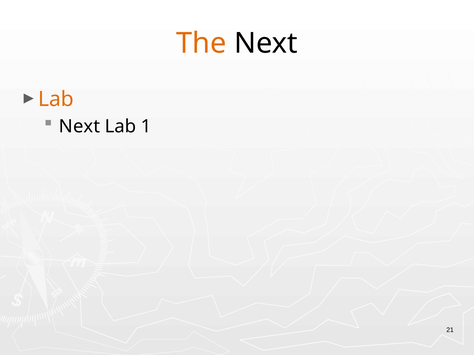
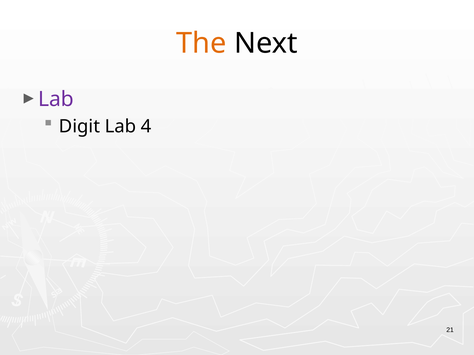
Lab colour: orange -> purple (56, 99)
Next: Next -> Digit (79, 127)
1: 1 -> 4 (146, 127)
